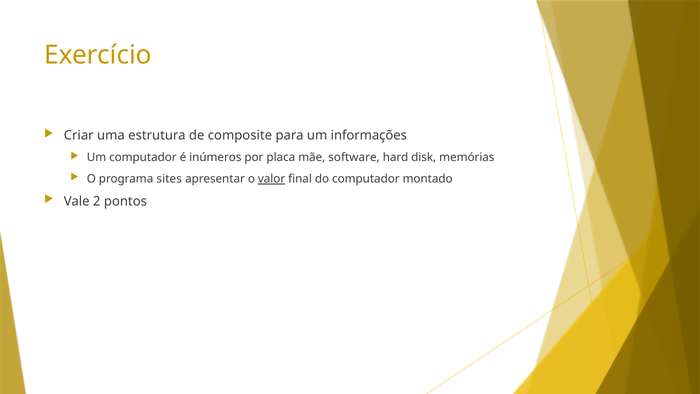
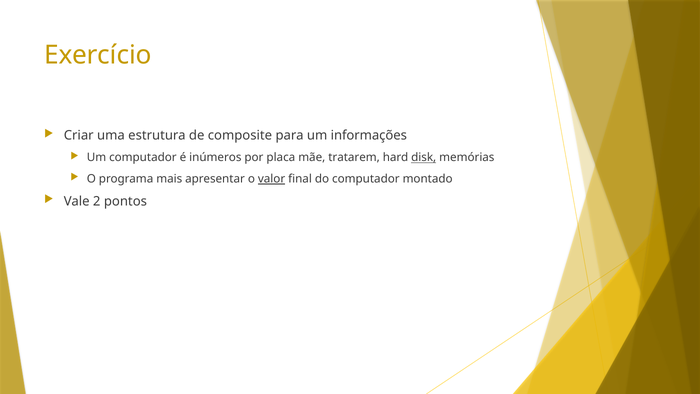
software: software -> tratarem (354, 158)
disk underline: none -> present (424, 158)
sites: sites -> mais (169, 179)
